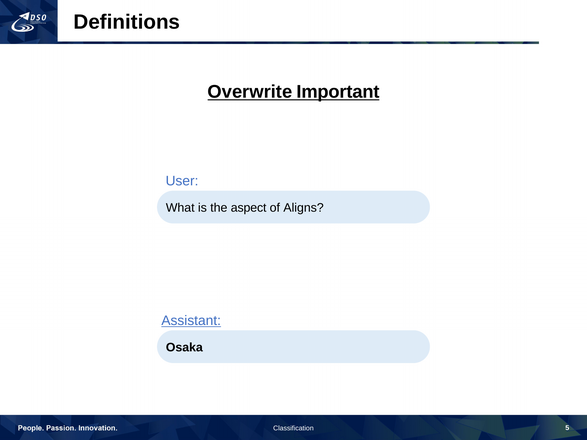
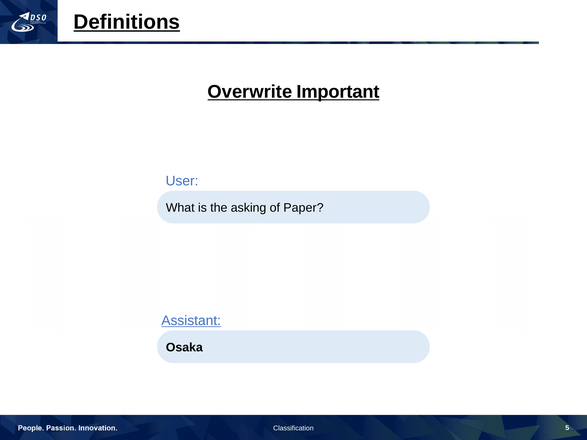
Definitions underline: none -> present (127, 22)
aspect: aspect -> asking (249, 208)
Aligns: Aligns -> Paper (303, 208)
